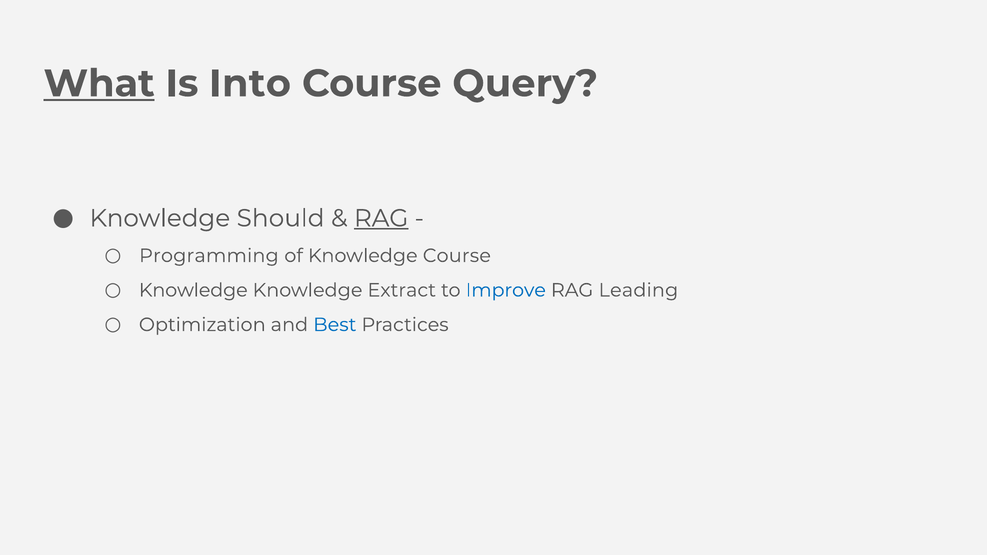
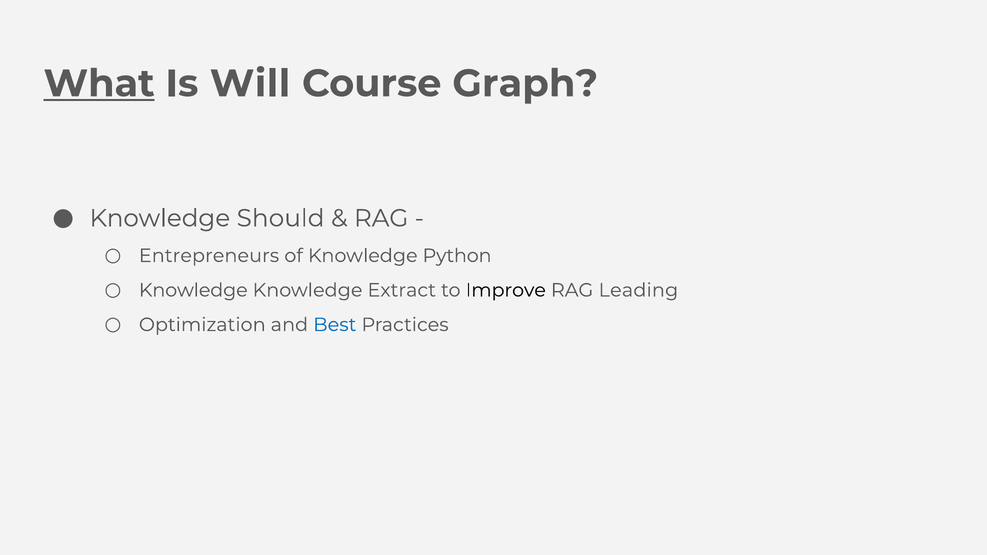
Into: Into -> Will (250, 84)
Query: Query -> Graph (525, 84)
RAG underline: present -> none (381, 218)
Programming: Programming -> Entrepreneurs (209, 256)
Knowledge Course: Course -> Python (457, 256)
Improve colour: blue -> black (506, 290)
